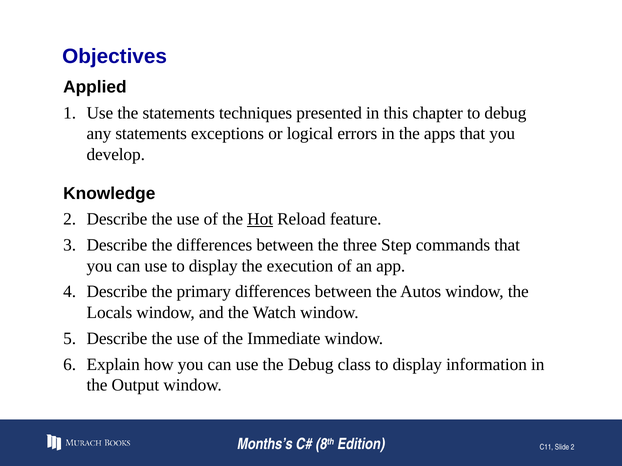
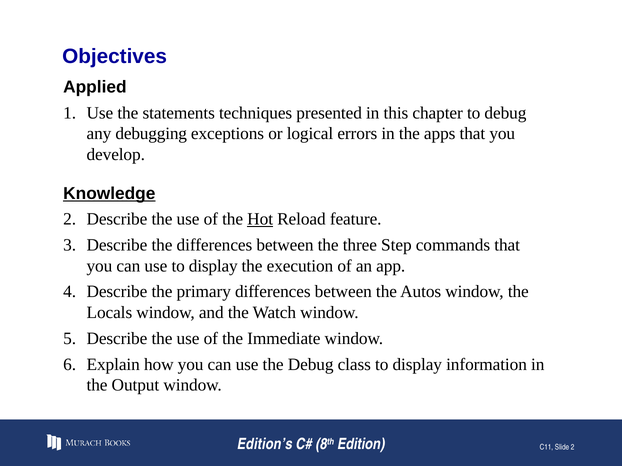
any statements: statements -> debugging (151, 134)
Knowledge underline: none -> present (109, 194)
Months’s: Months’s -> Edition’s (265, 445)
